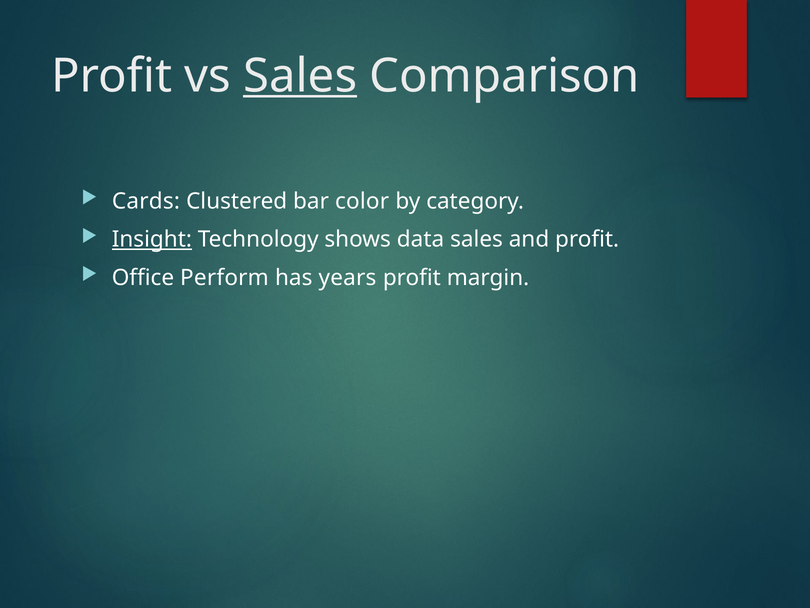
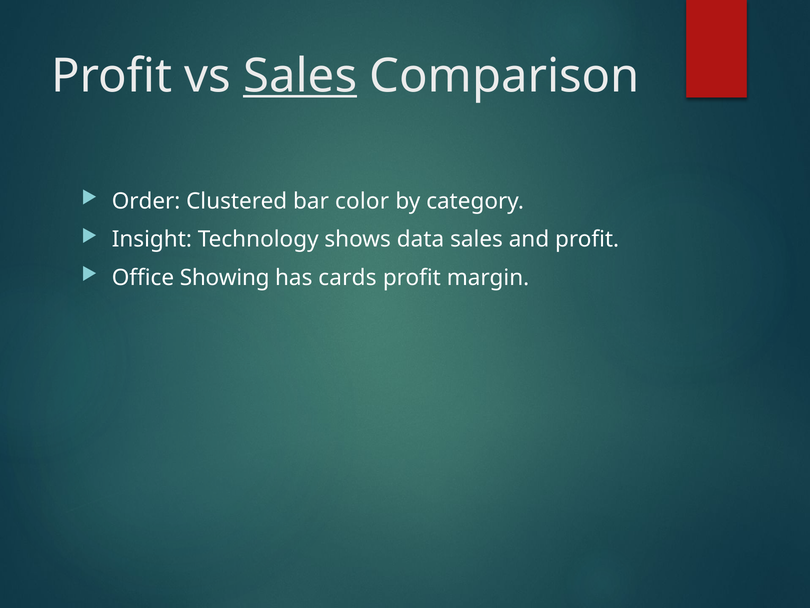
Cards: Cards -> Order (146, 201)
Insight underline: present -> none (152, 239)
Perform: Perform -> Showing (225, 278)
years: years -> cards (347, 278)
